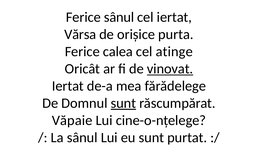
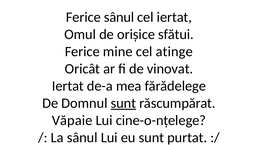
Vărsa: Vărsa -> Omul (80, 34)
purta: purta -> sfătui (176, 34)
calea: calea -> mine (118, 52)
vinovat underline: present -> none (170, 69)
